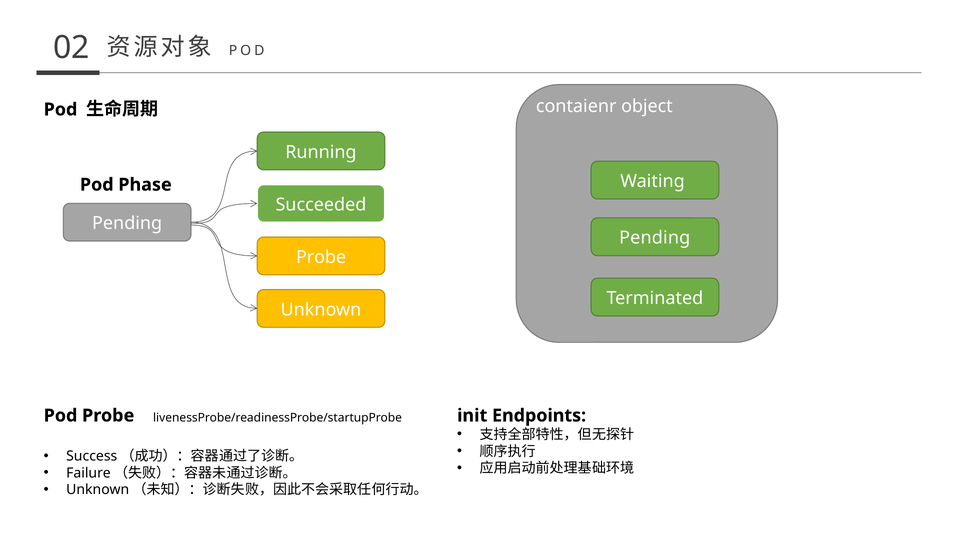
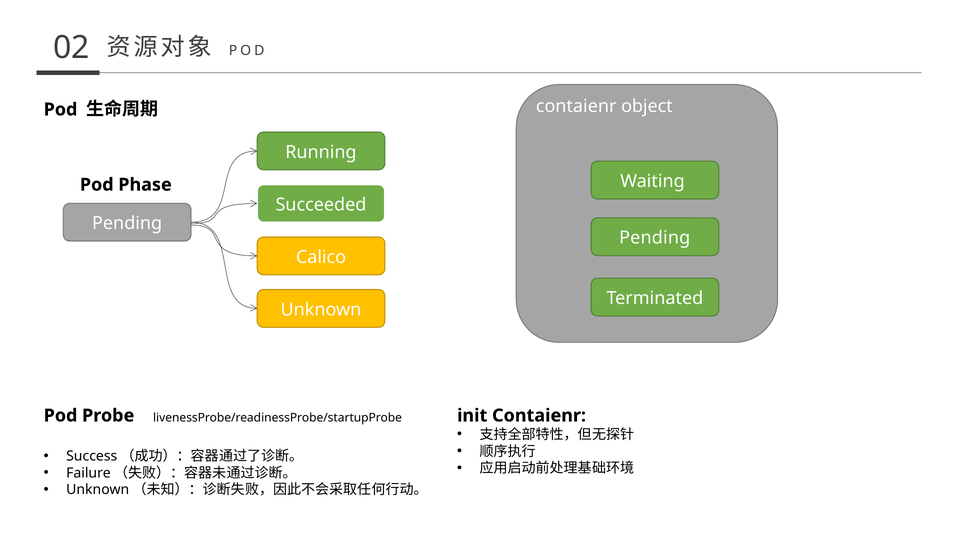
Probe: Probe -> Calico (321, 257)
init Endpoints: Endpoints -> Contaienr (539, 415)
